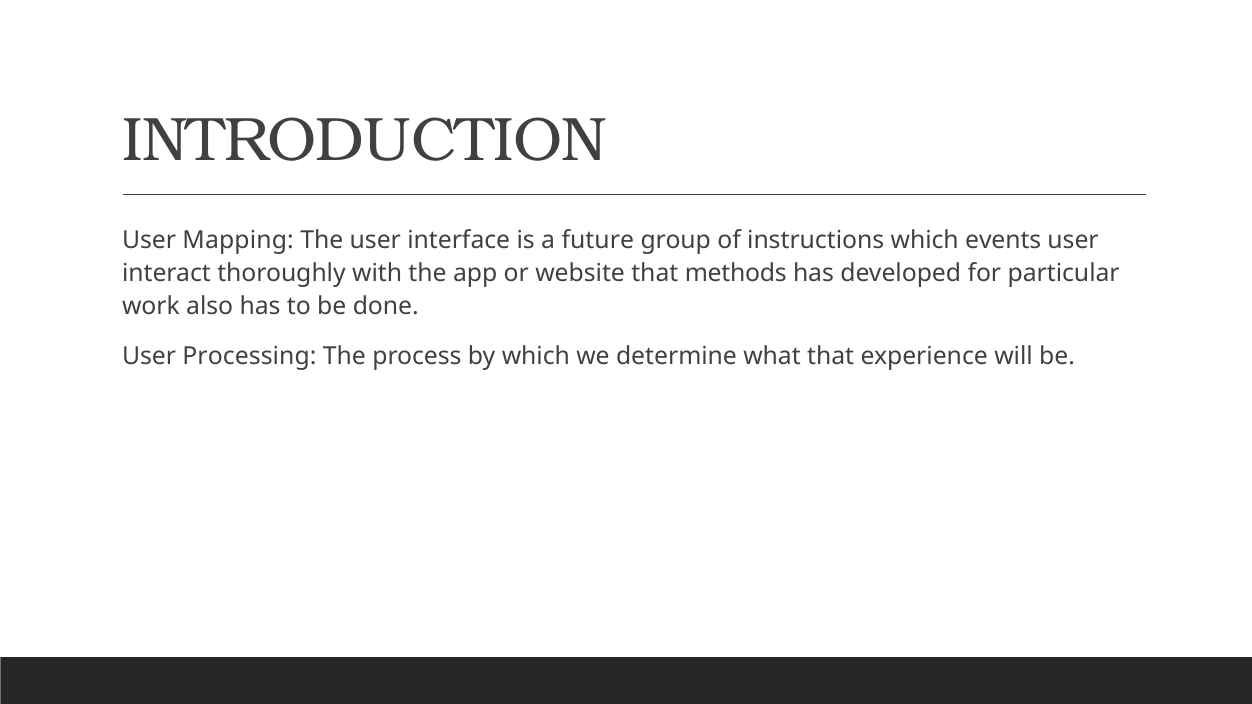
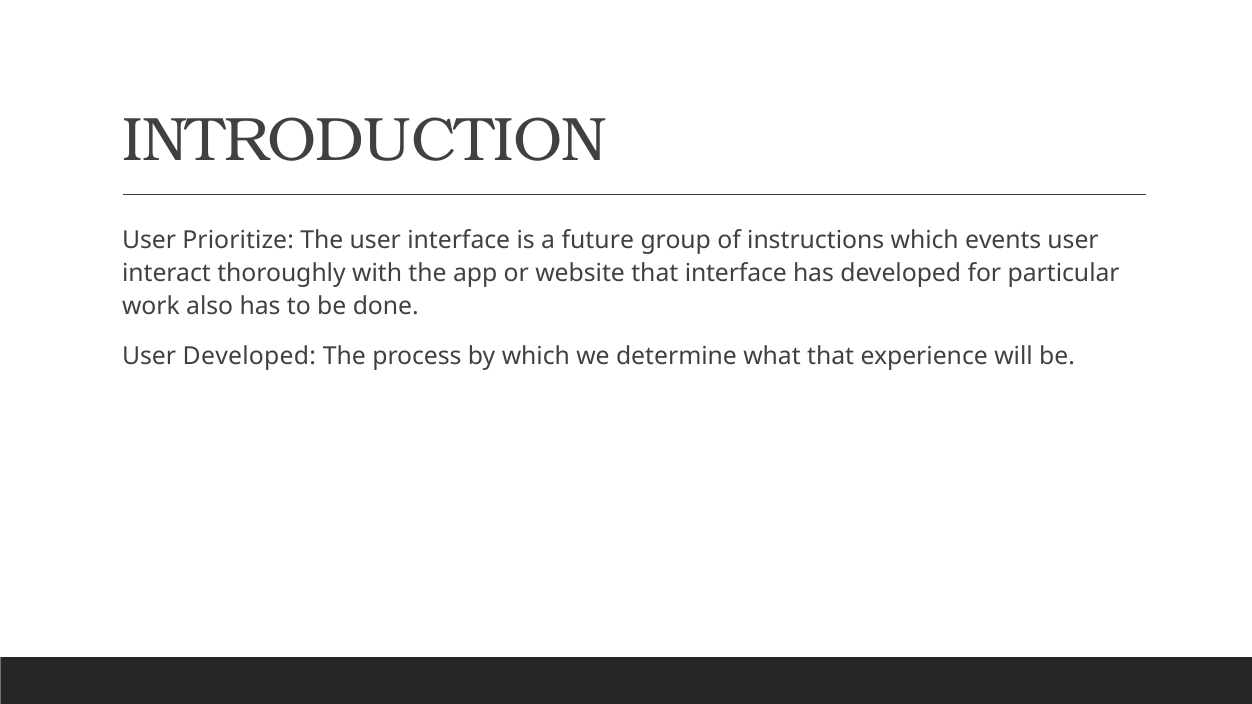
Mapping: Mapping -> Prioritize (238, 241)
that methods: methods -> interface (736, 273)
User Processing: Processing -> Developed (249, 357)
